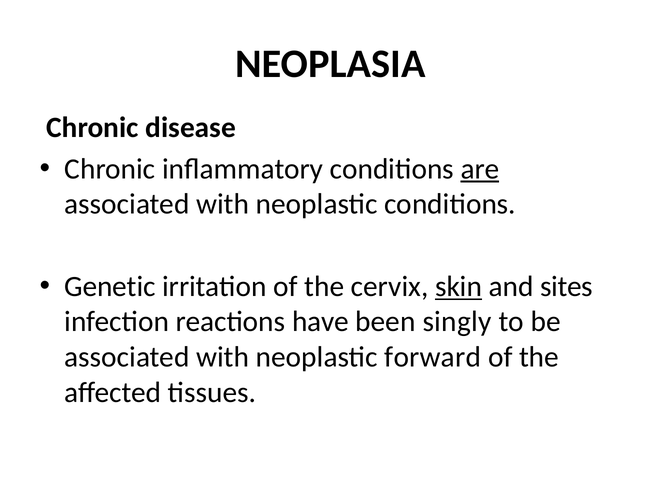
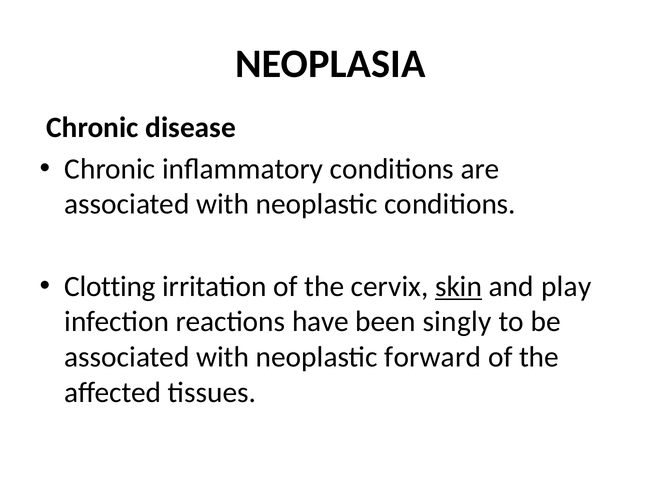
are underline: present -> none (480, 169)
Genetic: Genetic -> Clotting (110, 286)
sites: sites -> play (566, 286)
